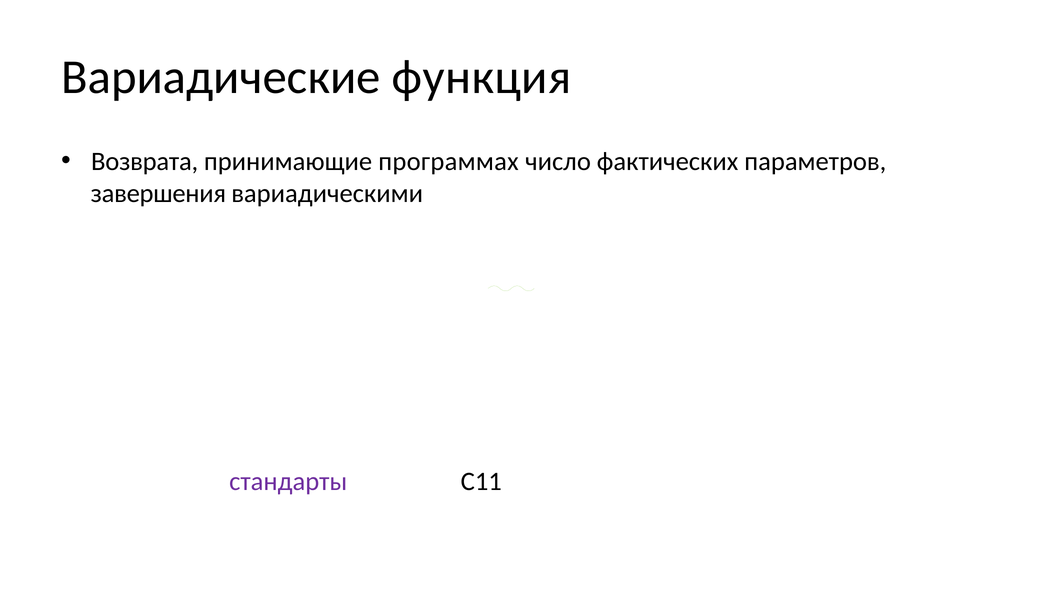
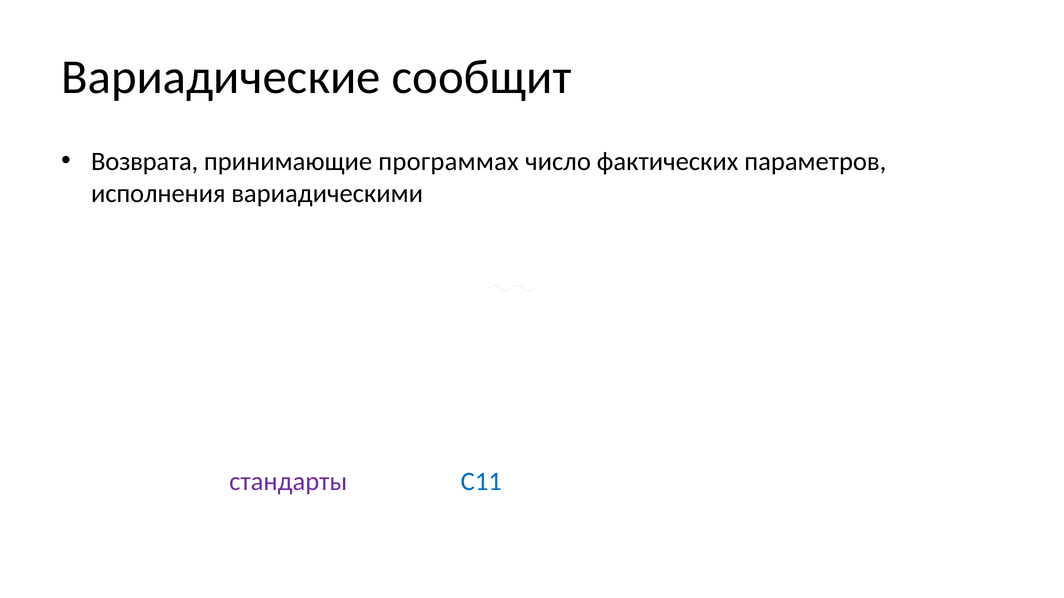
функция: функция -> сообщит (482, 77)
завершения: завершения -> исполнения (158, 193)
С11 colour: black -> blue (481, 482)
